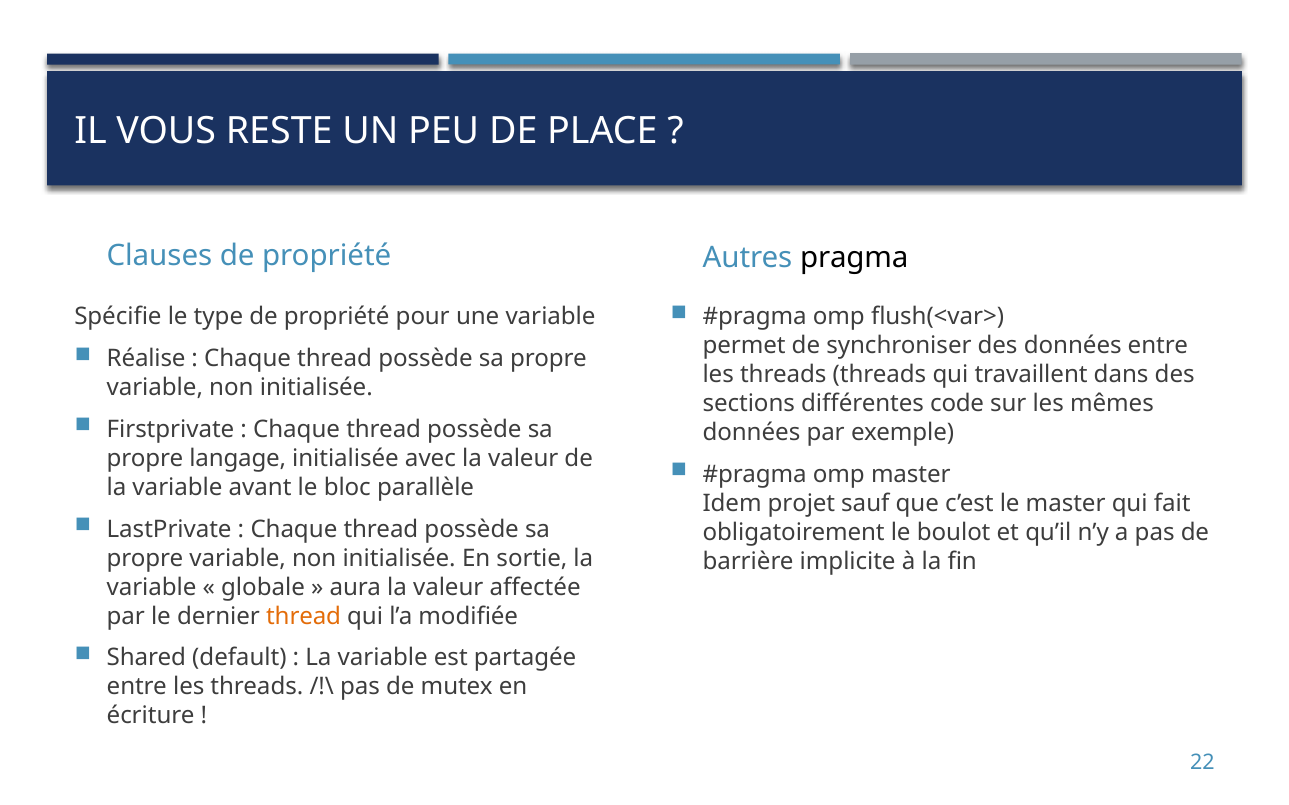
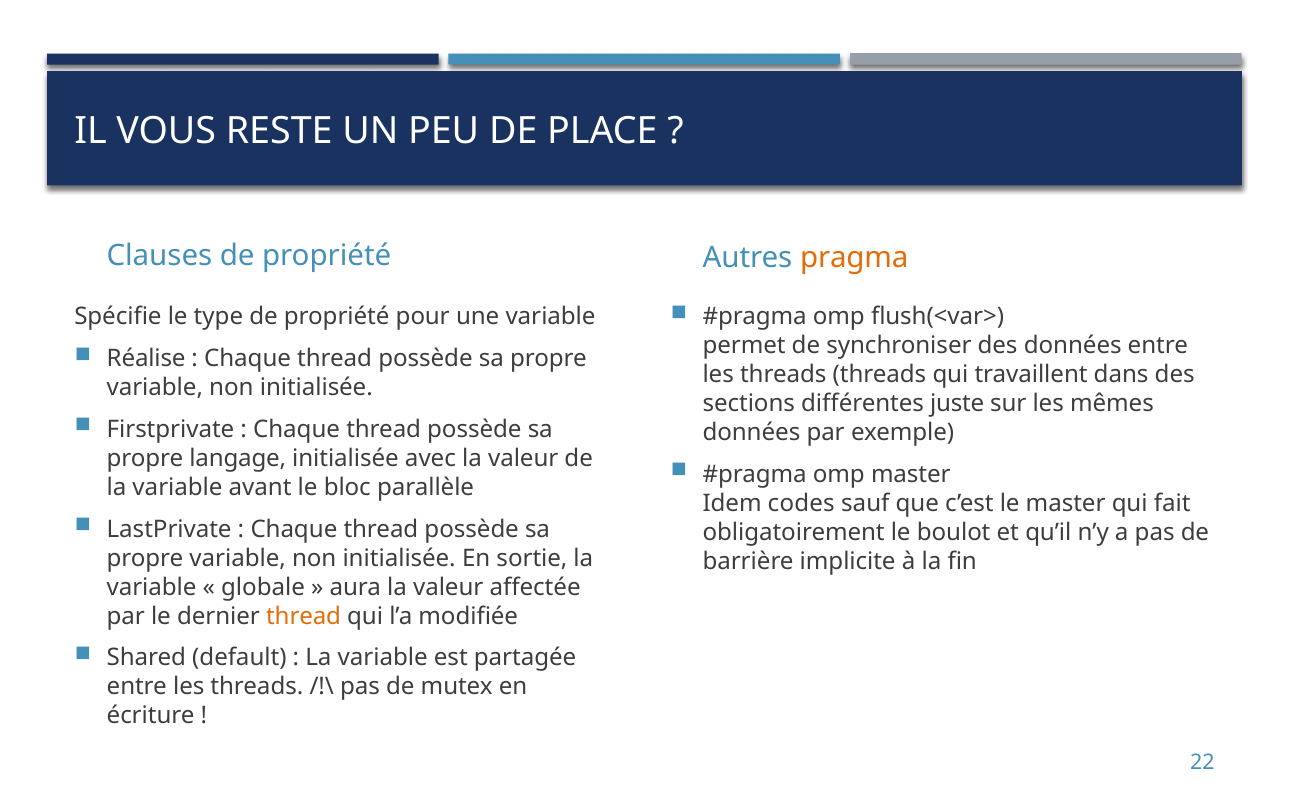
pragma colour: black -> orange (854, 258)
code: code -> juste (957, 404)
projet: projet -> codes (801, 504)
